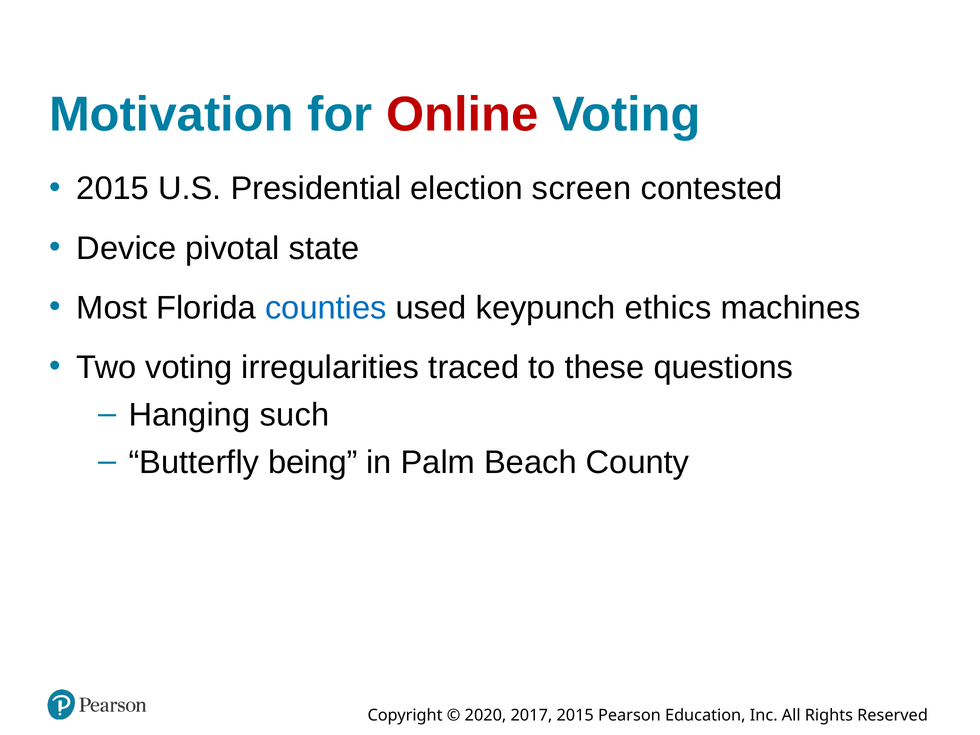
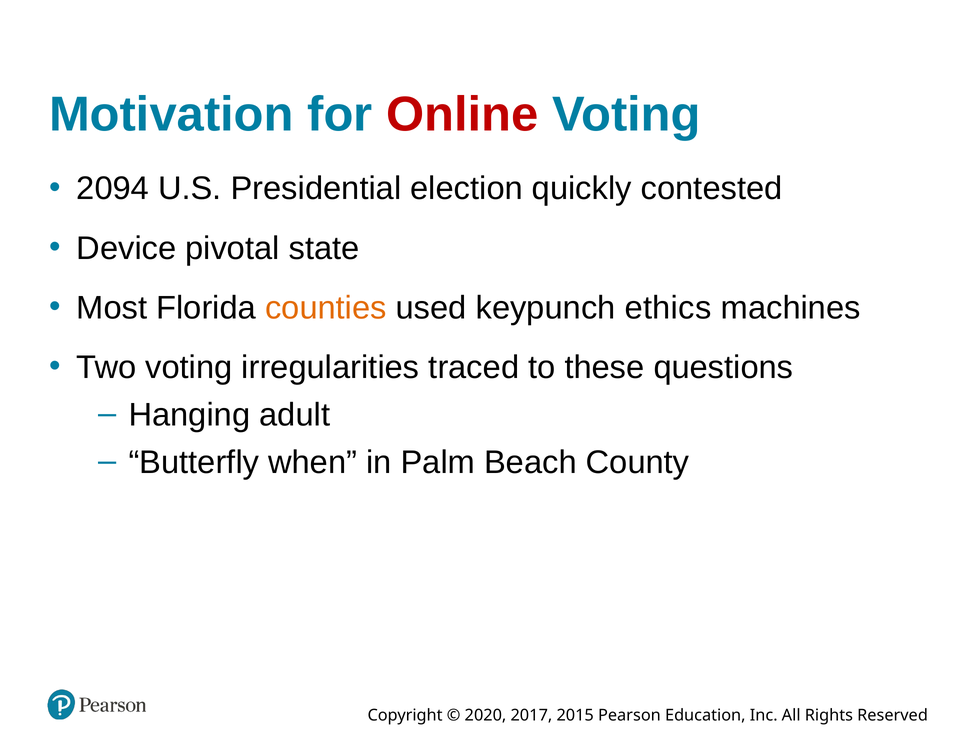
2015: 2015 -> 2094 (113, 189)
screen: screen -> quickly (582, 189)
counties colour: blue -> orange (326, 308)
such: such -> adult (295, 415)
being: being -> when (313, 462)
